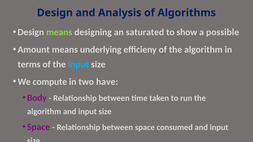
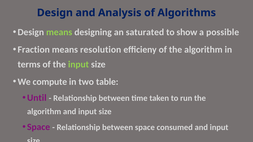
Amount: Amount -> Fraction (34, 50)
underlying: underlying -> resolution (101, 50)
input colour: light blue -> light green (78, 64)
have: have -> table (107, 82)
Body: Body -> Until (37, 98)
